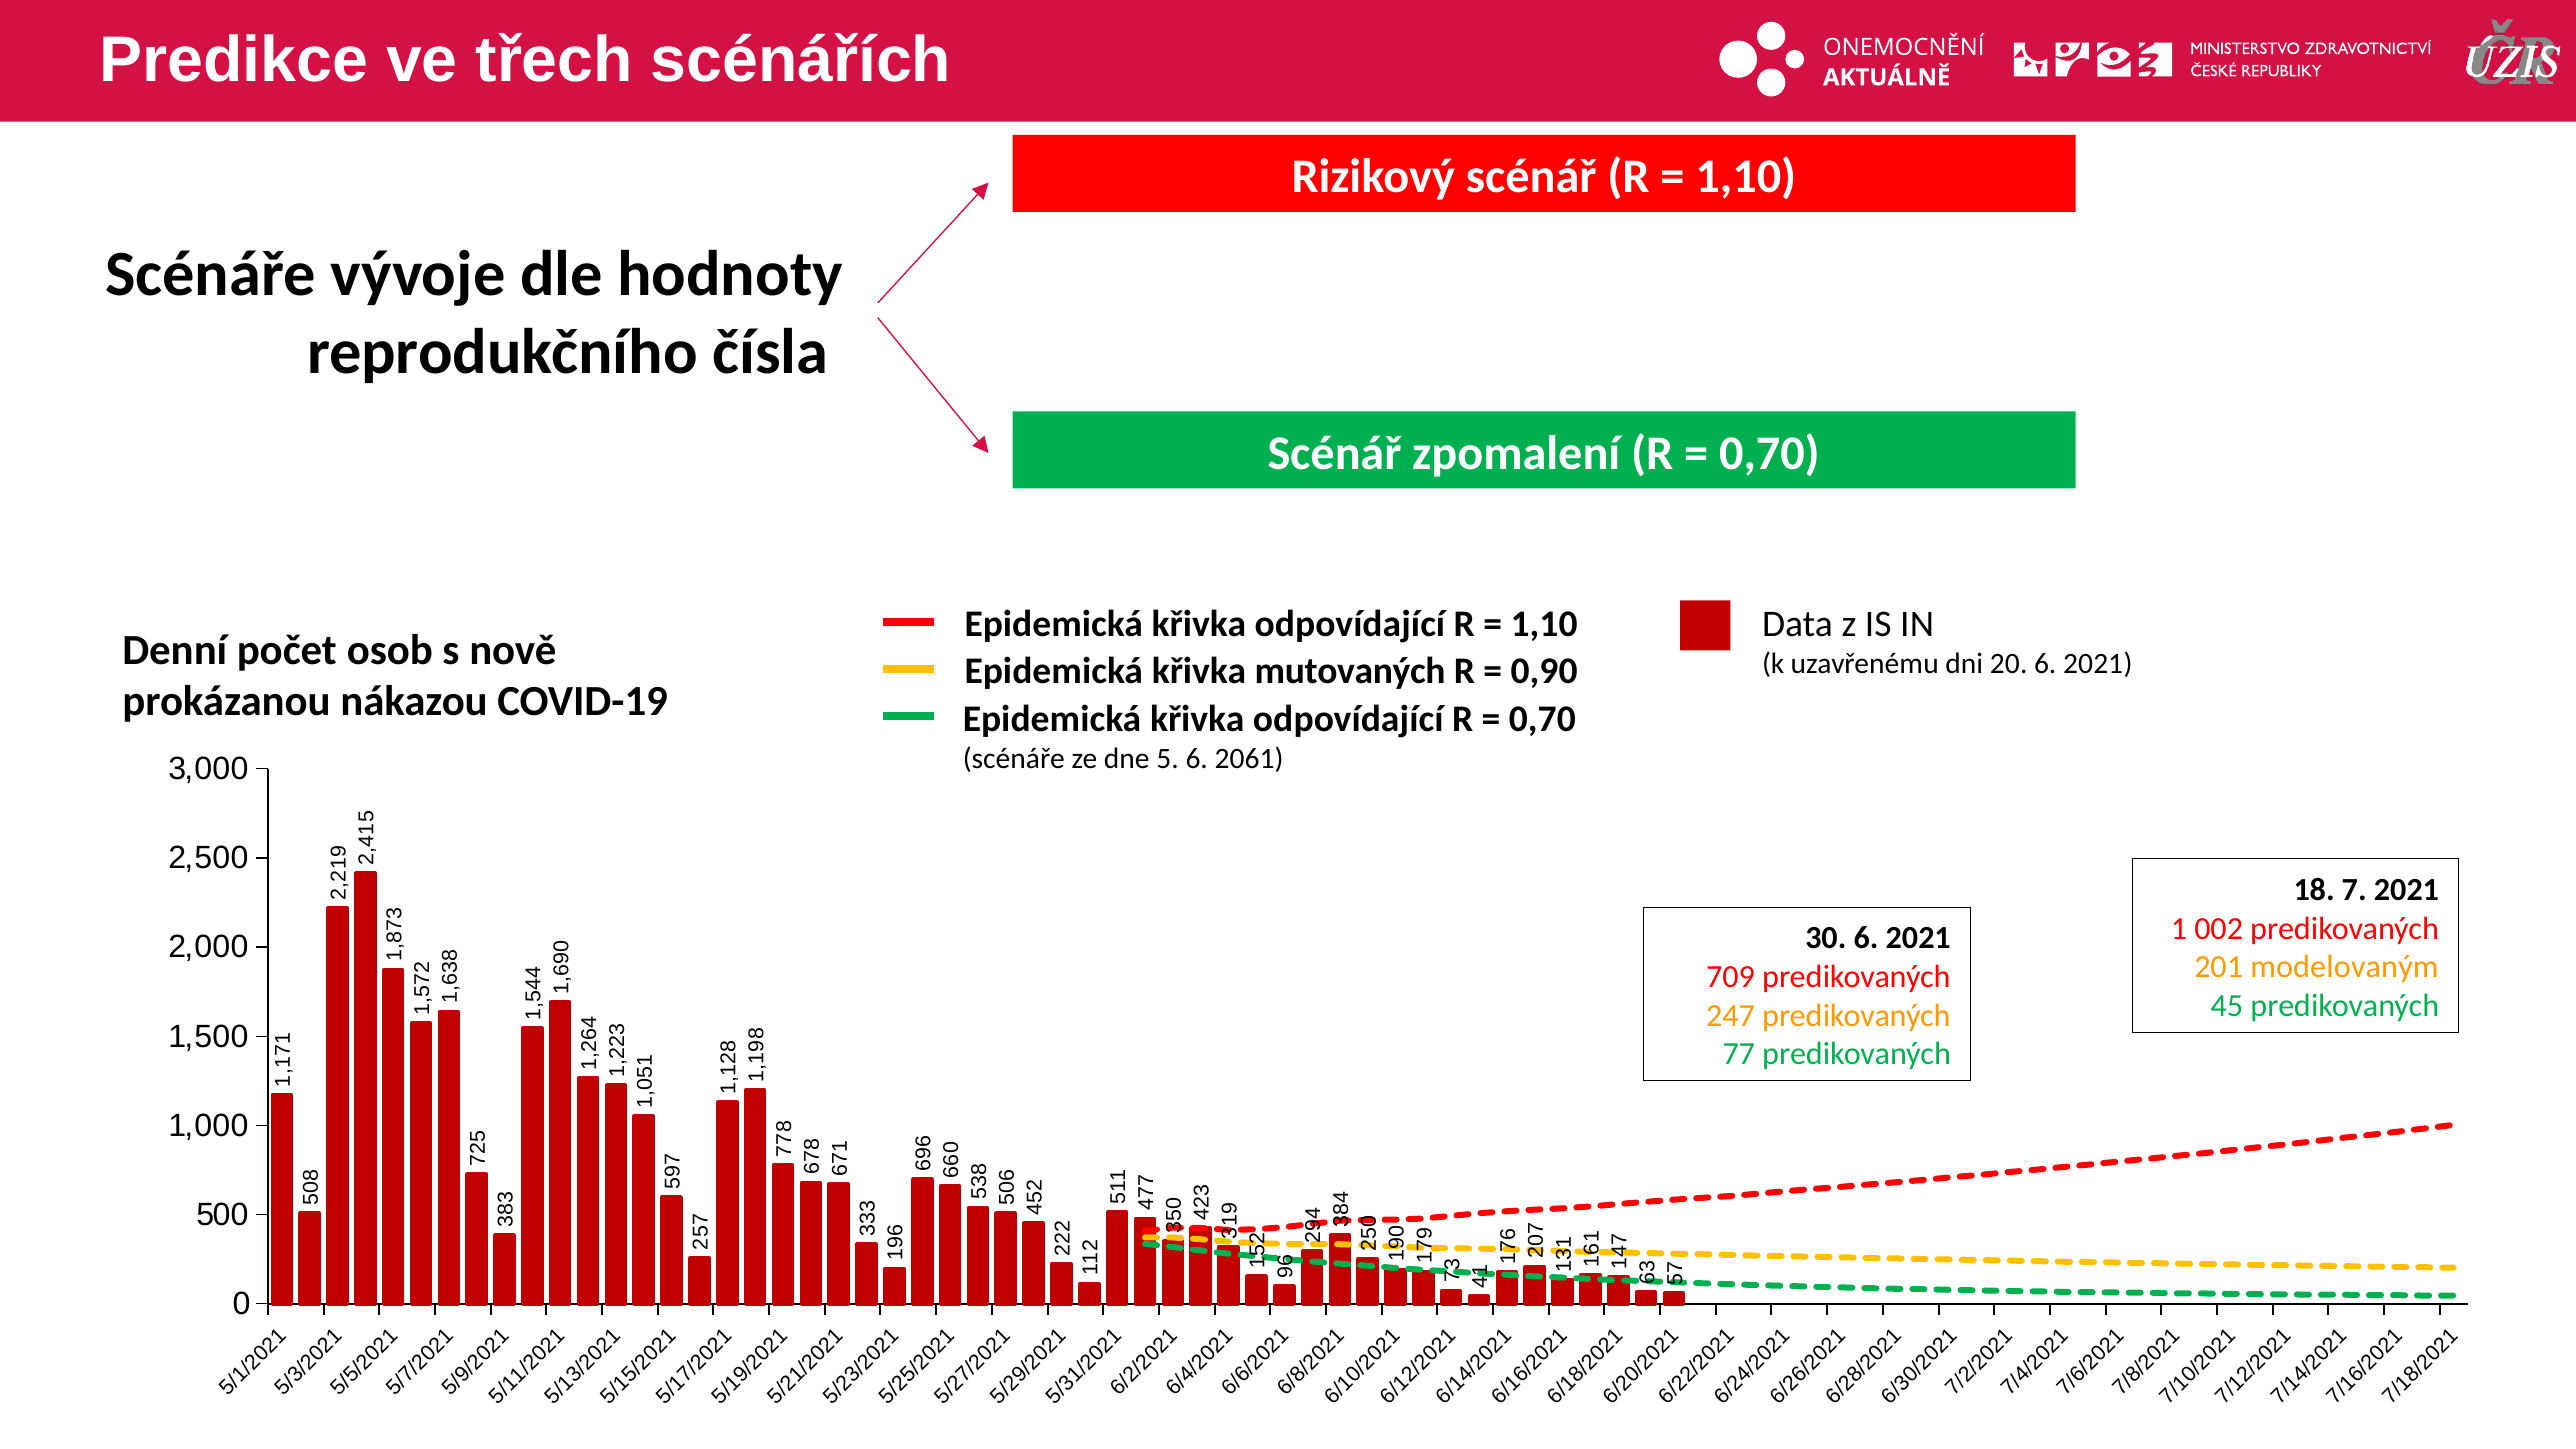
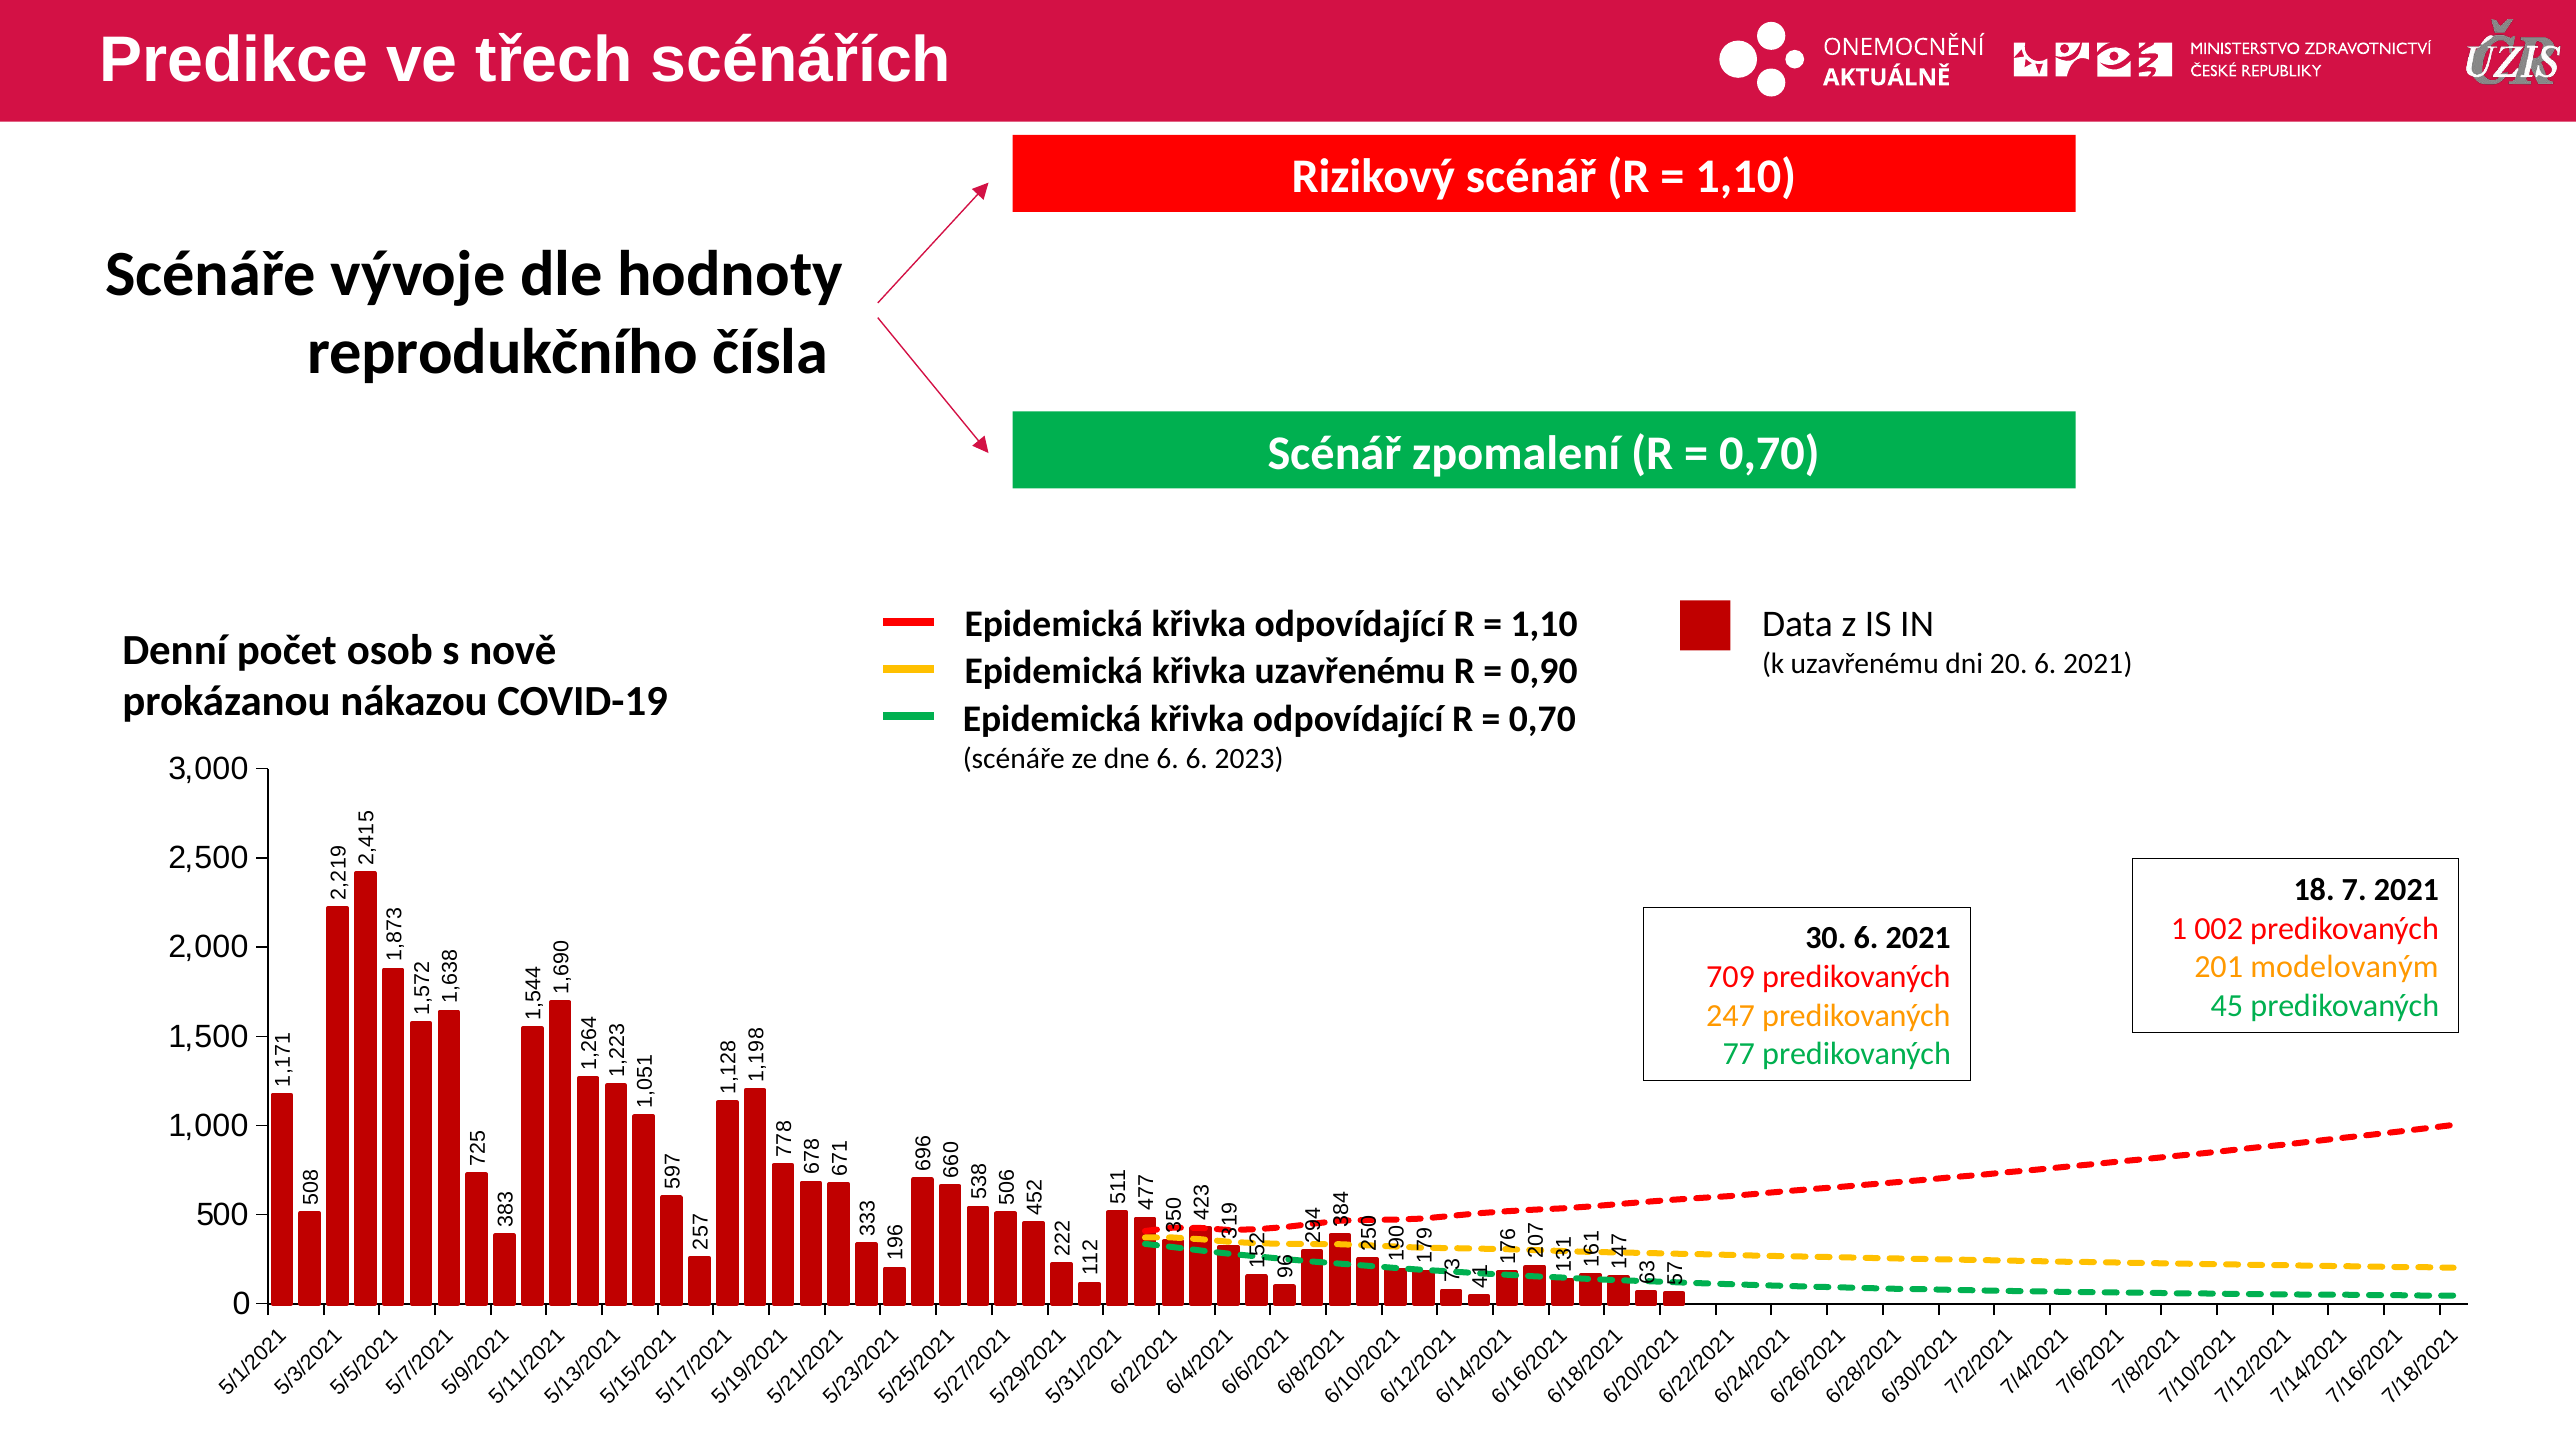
křivka mutovaných: mutovaných -> uzavřenému (1350, 672)
dne 5: 5 -> 6 (1168, 759)
2061: 2061 -> 2023 (1249, 759)
